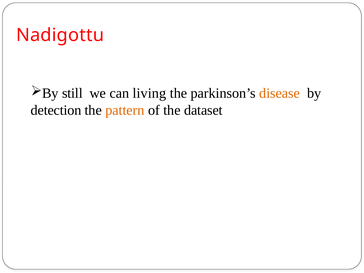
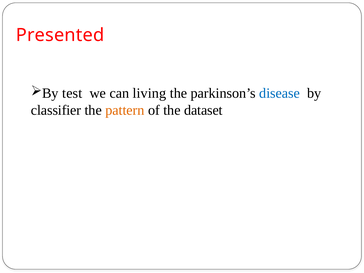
Nadigottu: Nadigottu -> Presented (60, 35)
still: still -> test (72, 93)
disease colour: orange -> blue (280, 93)
detection: detection -> classifier (56, 110)
